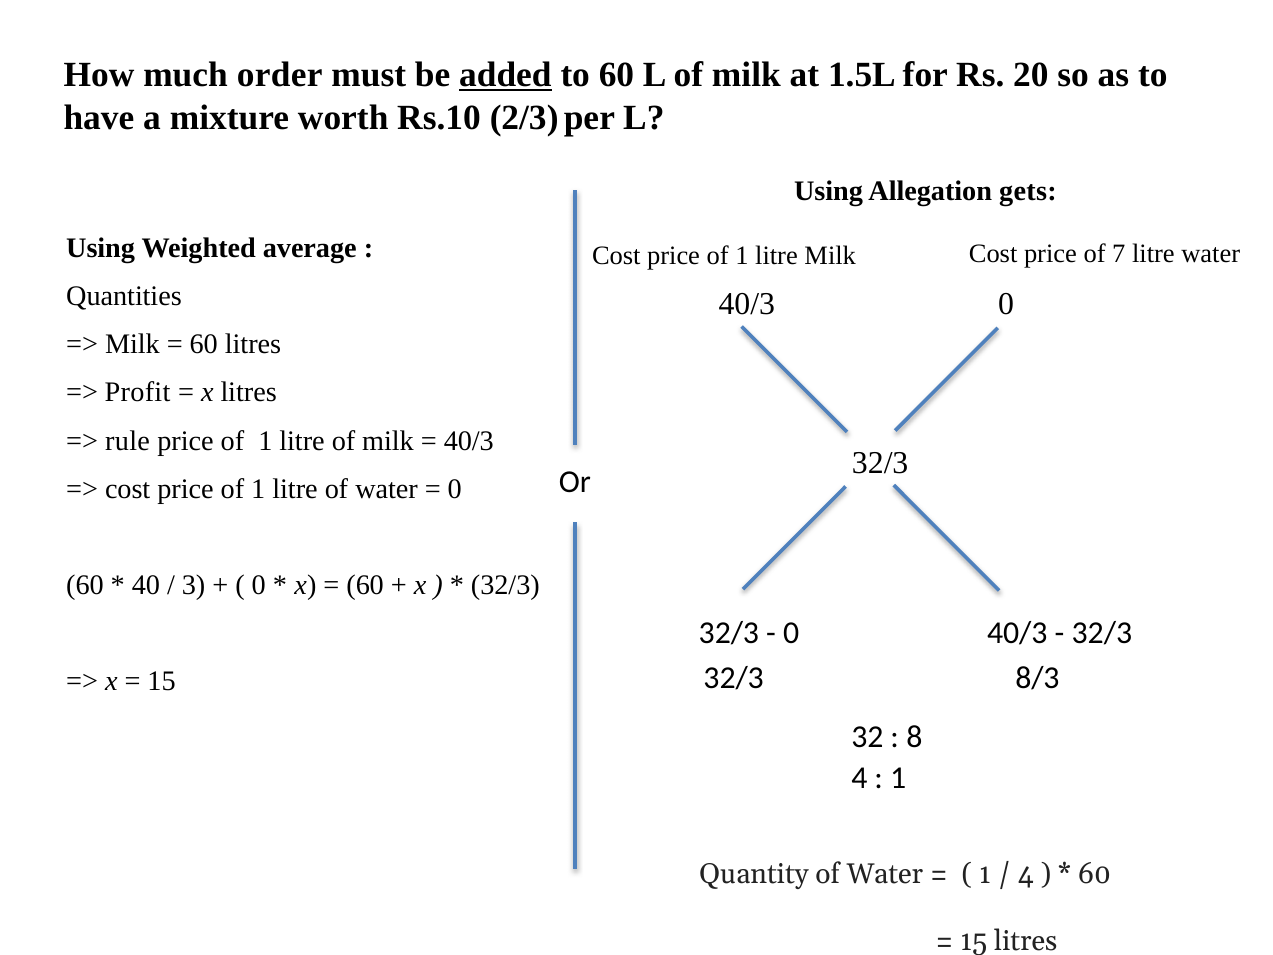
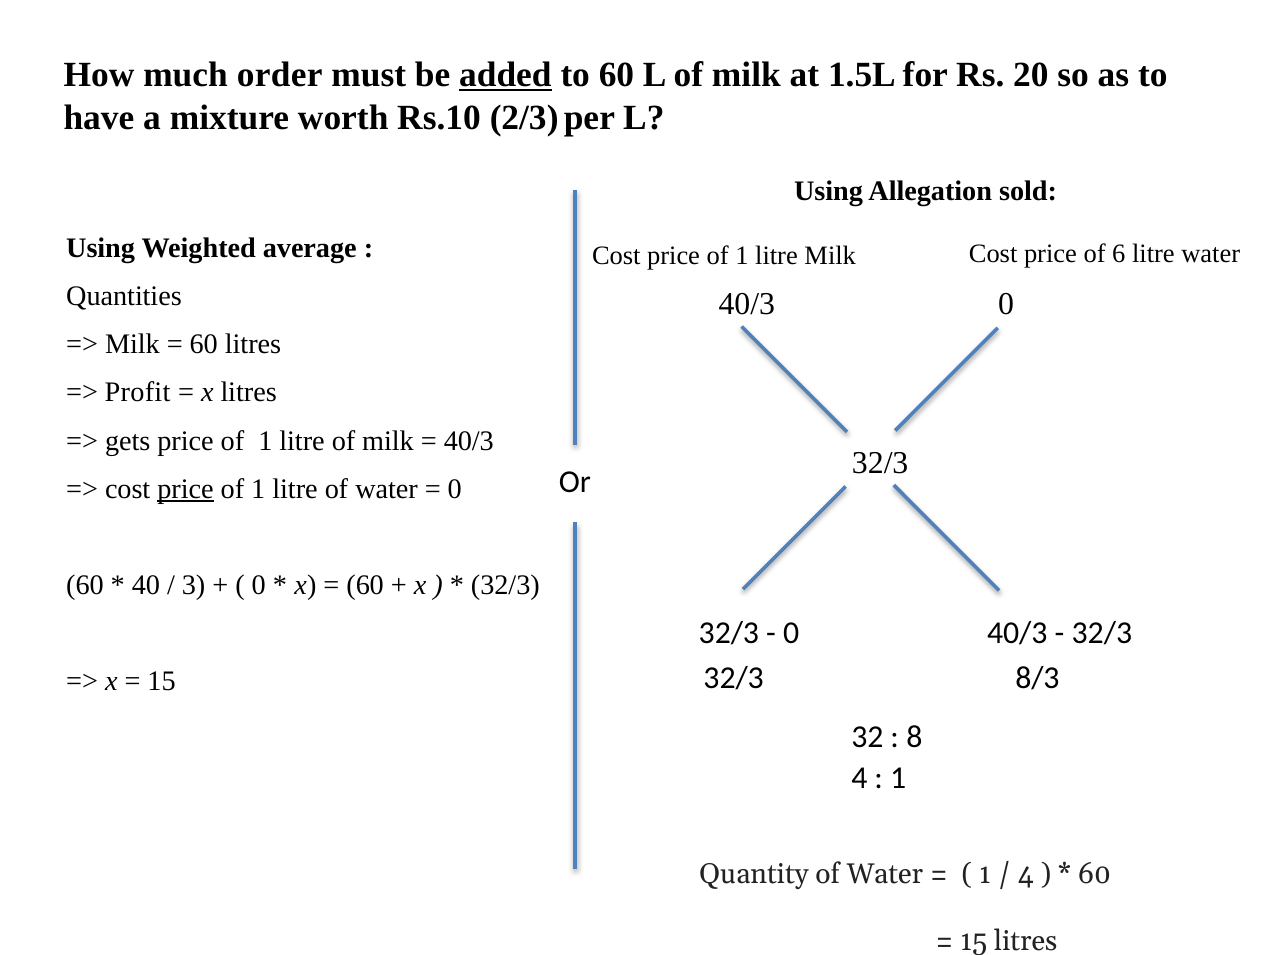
gets: gets -> sold (1028, 191)
7: 7 -> 6 (1119, 253)
rule: rule -> gets (128, 441)
price underline: none -> present (185, 489)
